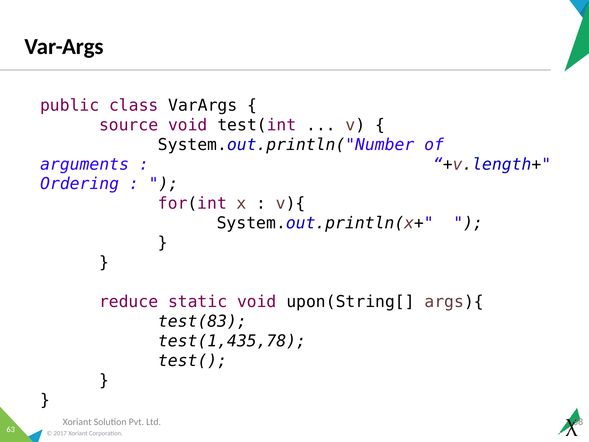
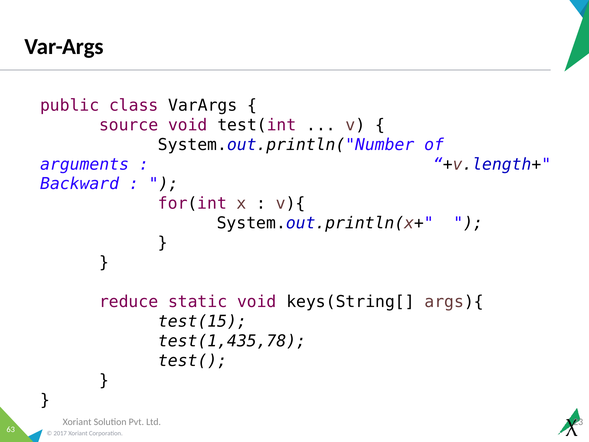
Ordering: Ordering -> Backward (80, 184)
upon(String[: upon(String[ -> keys(String[ (351, 302)
test(83: test(83 -> test(15 (202, 321)
58: 58 -> 23 (578, 422)
